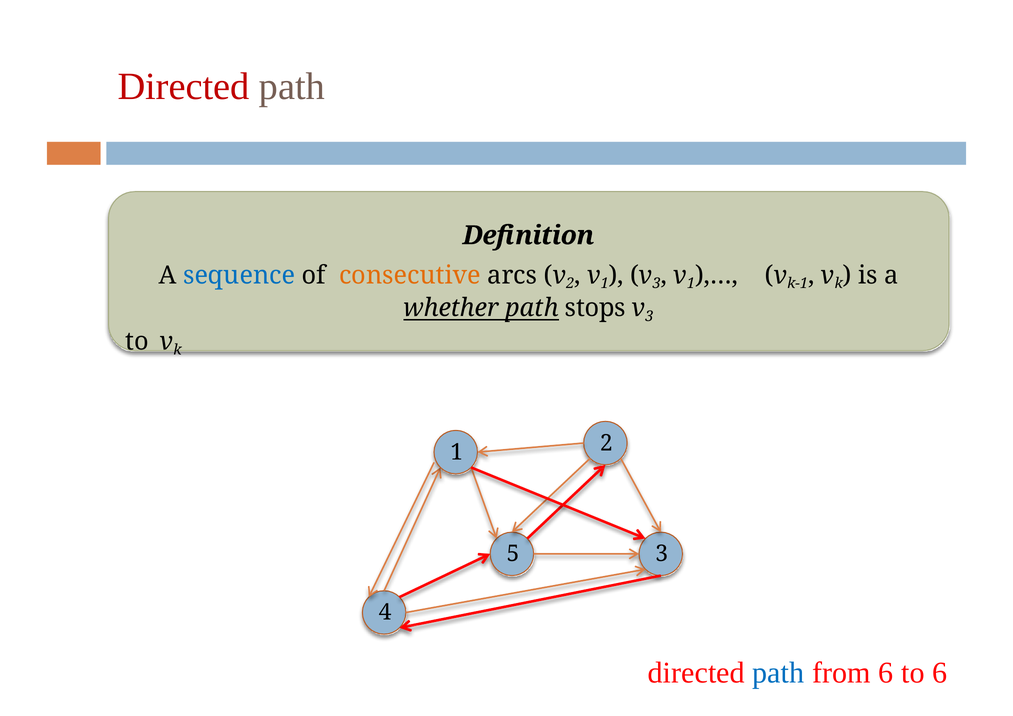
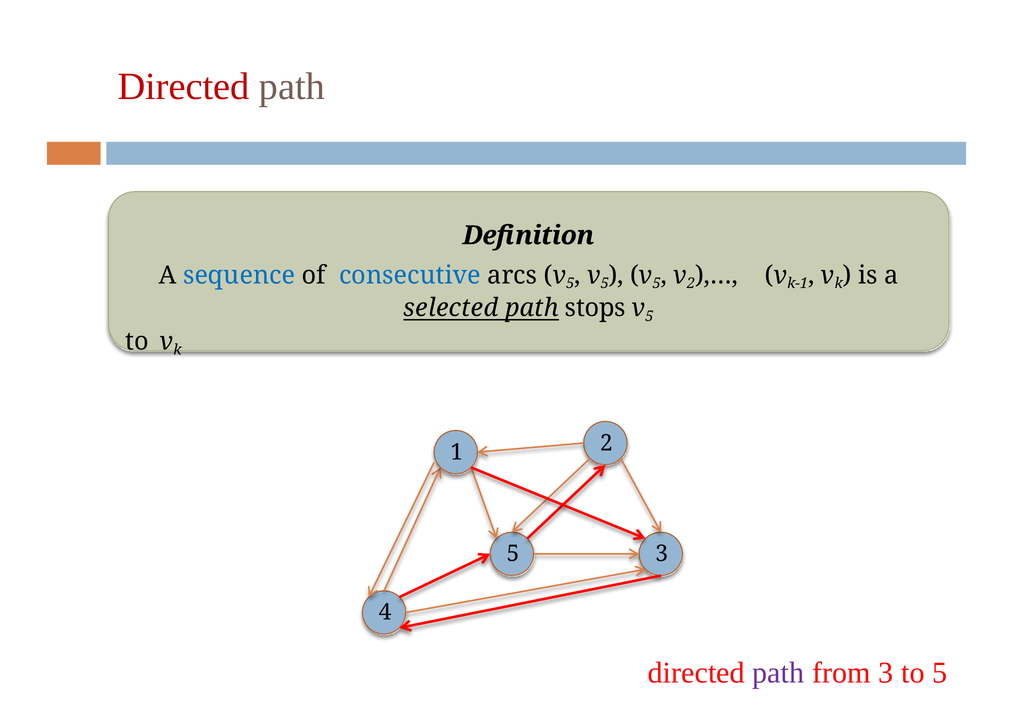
consecutive colour: orange -> blue (410, 275)
2: 2 -> 5 (570, 283)
1: 1 -> 5 (605, 283)
3: 3 -> 5 (657, 283)
1: 1 -> 2 (691, 283)
whether: whether -> selected (451, 308)
3: 3 -> 5 (649, 316)
path colour: blue -> purple (778, 672)
from 6: 6 -> 3 (886, 672)
to 6: 6 -> 5 (940, 672)
